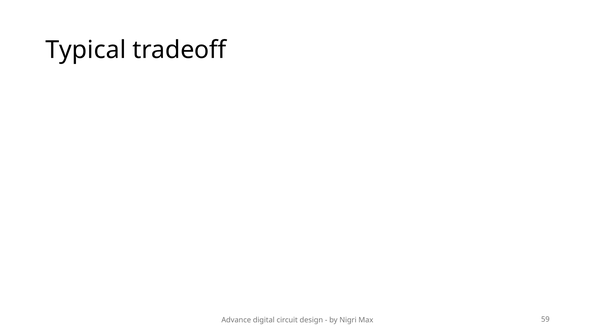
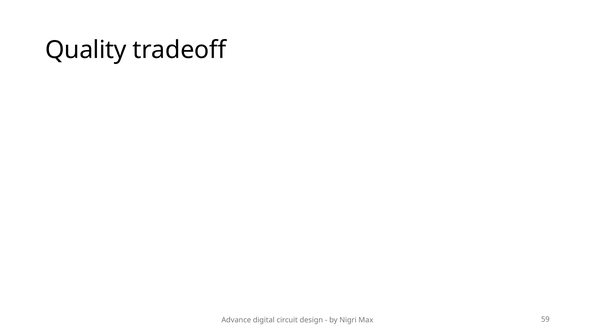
Typical: Typical -> Quality (86, 50)
